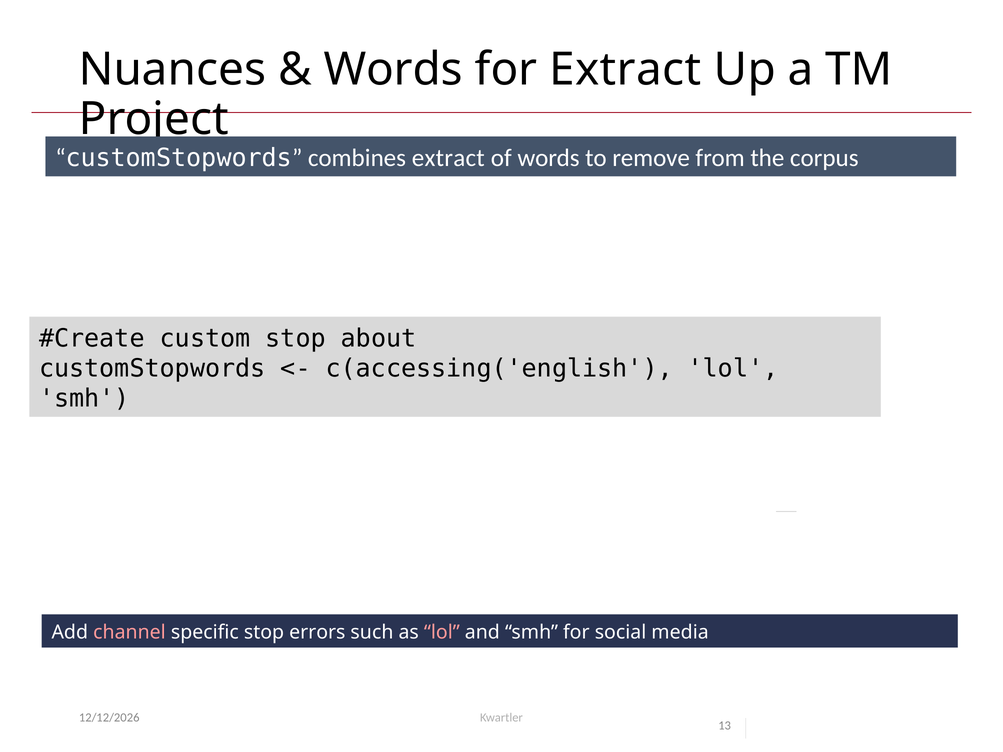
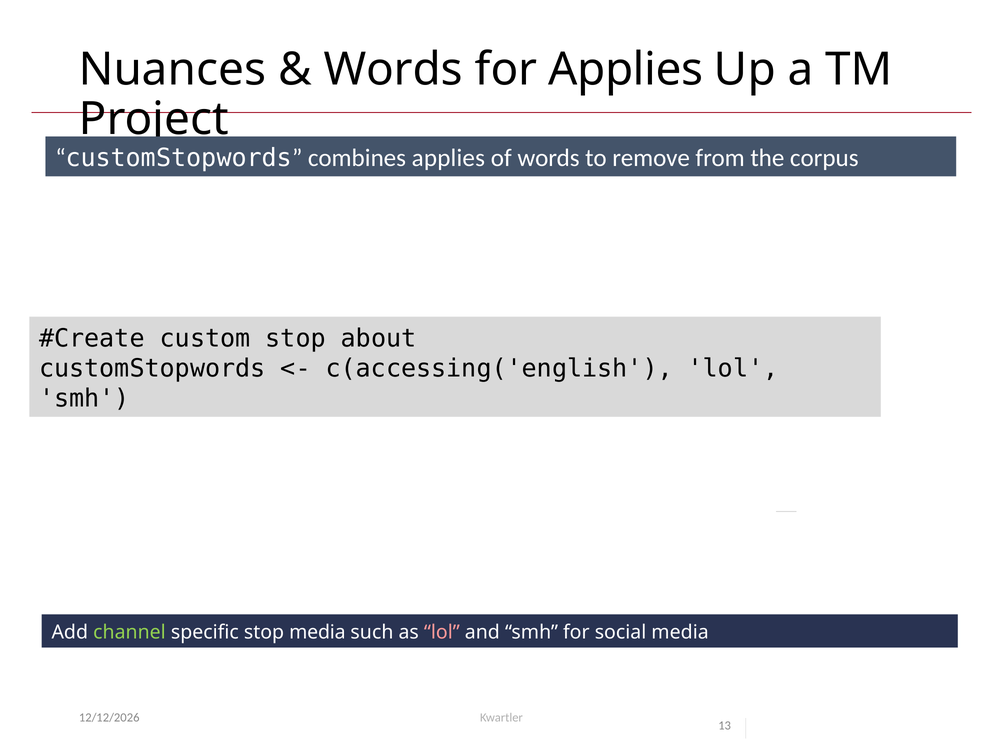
for Extract: Extract -> Applies (626, 70)
combines extract: extract -> applies (448, 158)
channel colour: pink -> light green (129, 633)
stop errors: errors -> media (317, 633)
